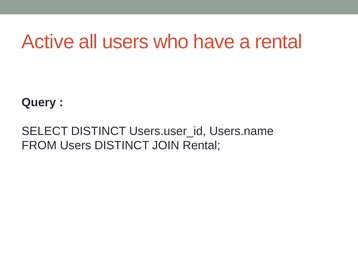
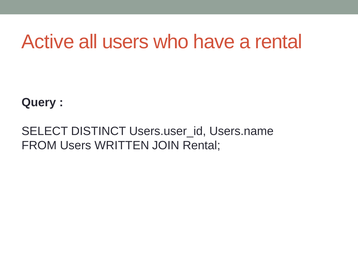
Users DISTINCT: DISTINCT -> WRITTEN (122, 145)
